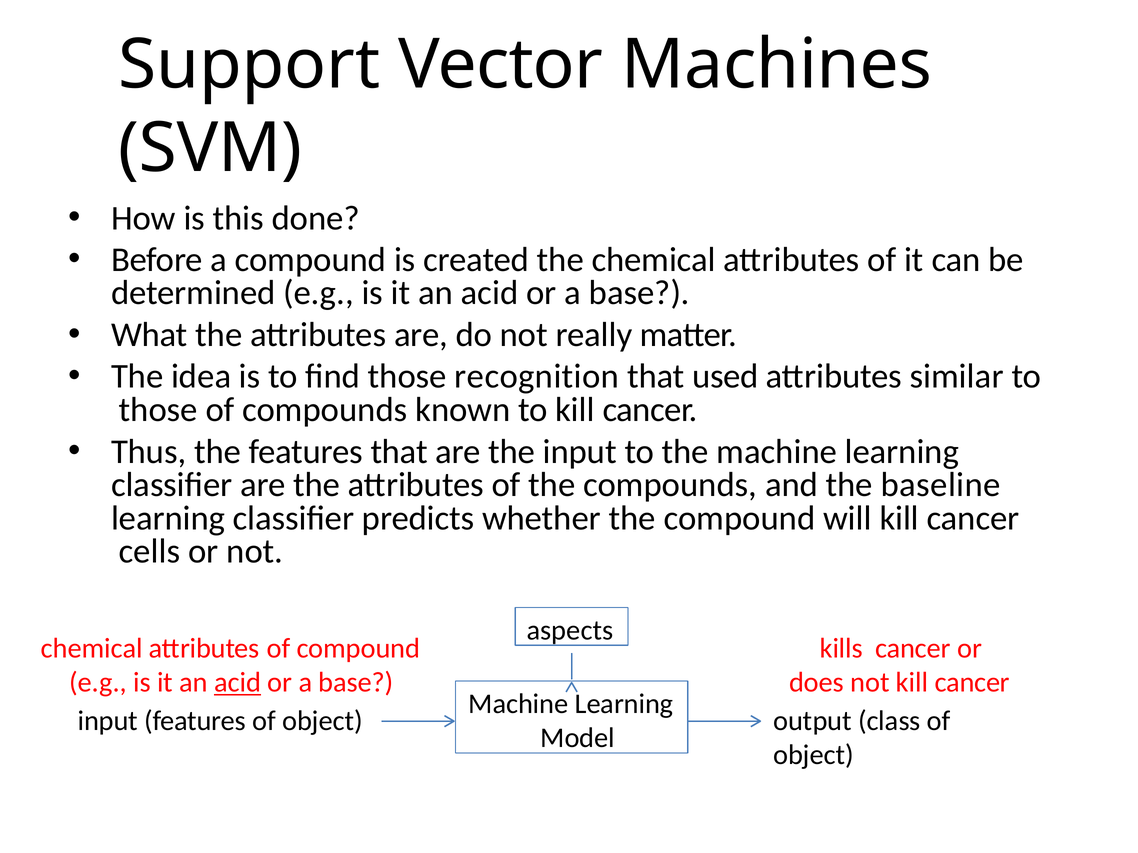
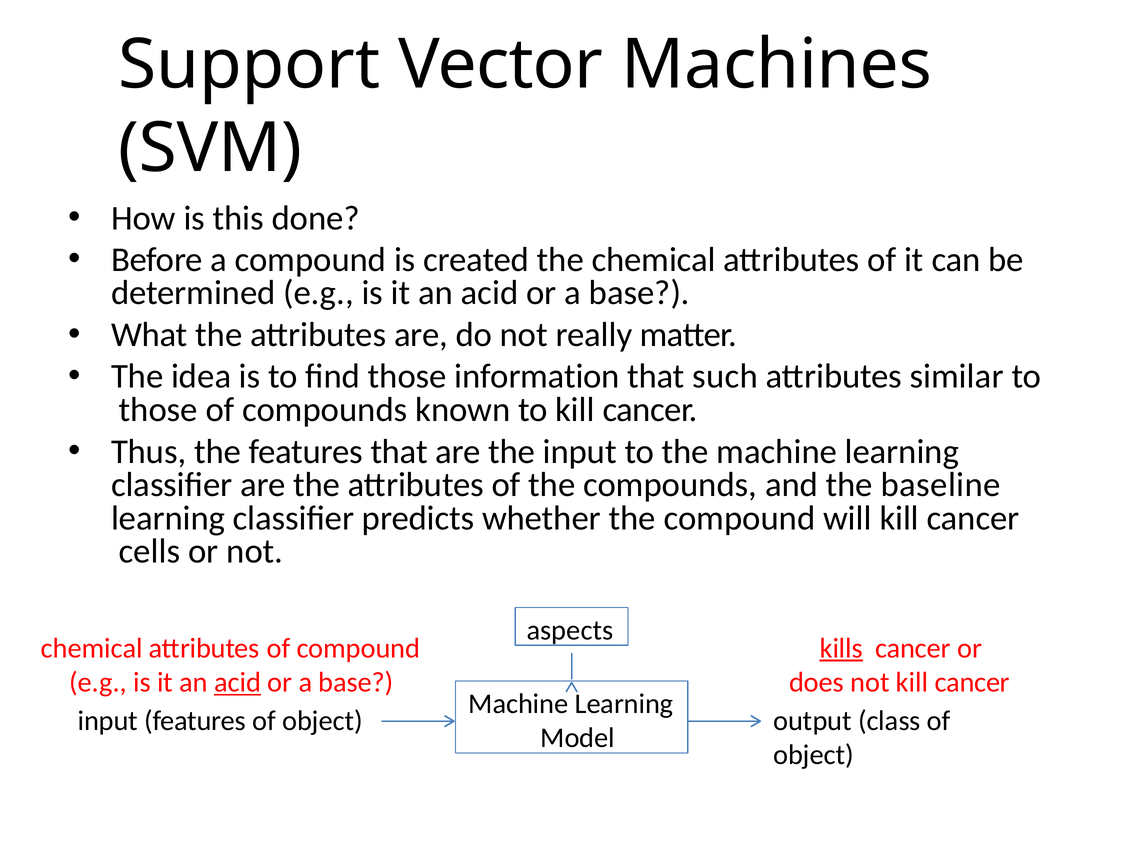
recognition: recognition -> information (537, 377)
used: used -> such (725, 377)
kills underline: none -> present (841, 649)
